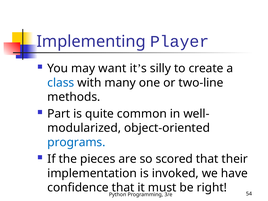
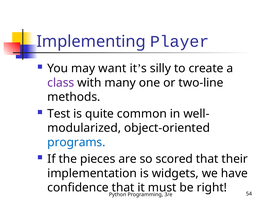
class colour: blue -> purple (61, 83)
Part: Part -> Test (59, 114)
invoked: invoked -> widgets (175, 173)
